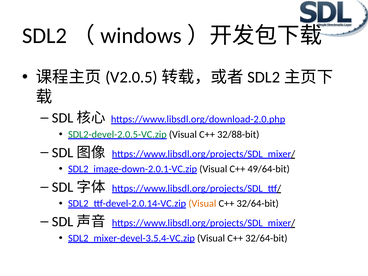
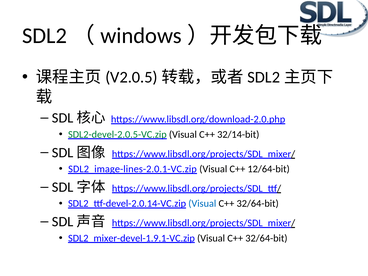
32/88-bit: 32/88-bit -> 32/14-bit (238, 134)
SDL2_image-down-2.0.1-VC.zip: SDL2_image-down-2.0.1-VC.zip -> SDL2_image-lines-2.0.1-VC.zip (132, 169)
49/64-bit: 49/64-bit -> 12/64-bit (269, 169)
Visual colour: orange -> blue (202, 204)
SDL2_mixer-devel-3.5.4-VC.zip: SDL2_mixer-devel-3.5.4-VC.zip -> SDL2_mixer-devel-1.9.1-VC.zip (131, 238)
